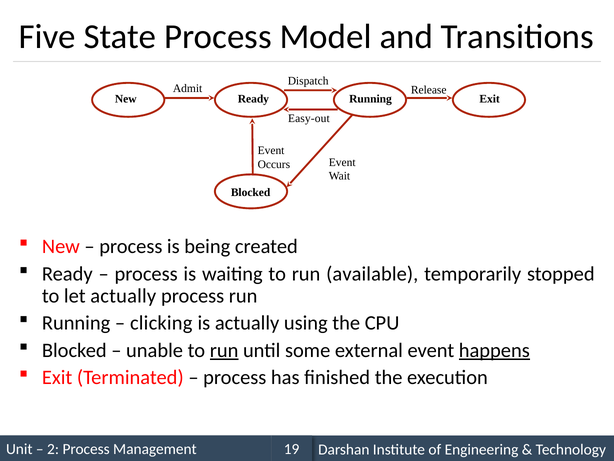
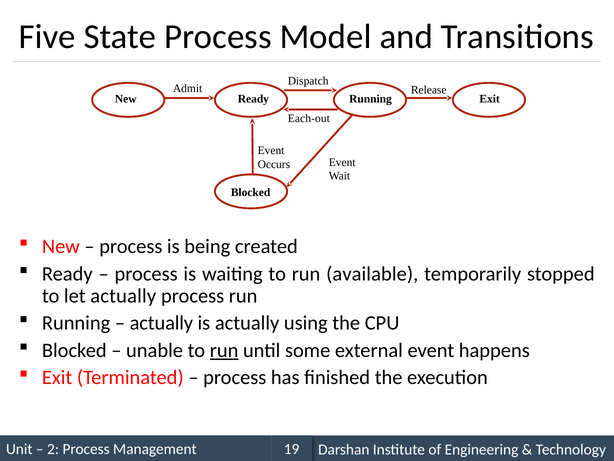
Easy-out: Easy-out -> Each-out (309, 118)
clicking: clicking -> actually (161, 323)
happens underline: present -> none (494, 350)
